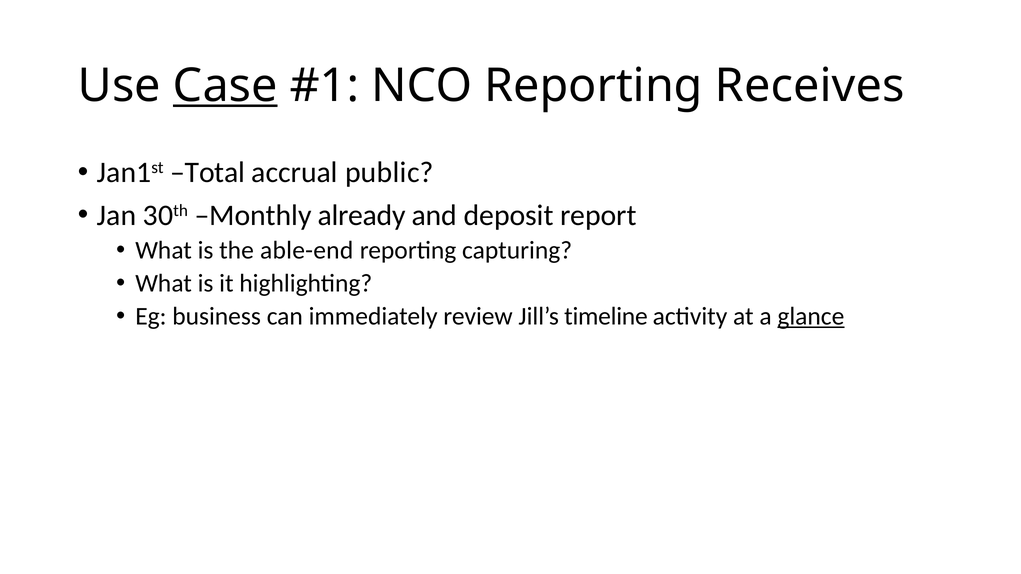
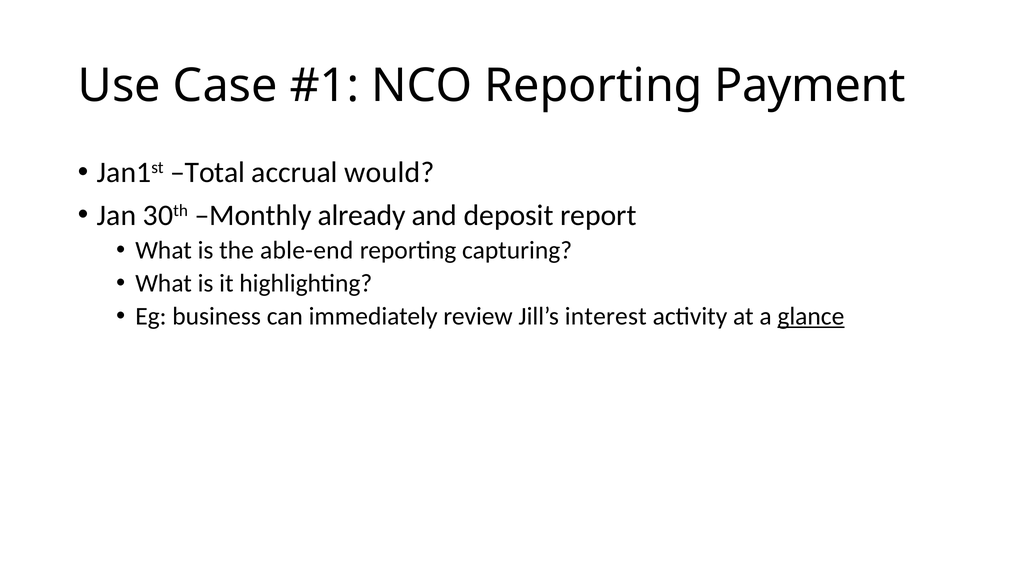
Case underline: present -> none (225, 86)
Receives: Receives -> Payment (810, 86)
public: public -> would (389, 173)
timeline: timeline -> interest (606, 316)
